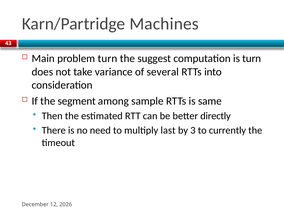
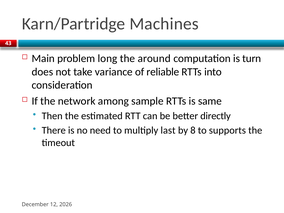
problem turn: turn -> long (108, 58)
suggest: suggest -> around (154, 58)
several: several -> reliable (163, 72)
segment: segment -> network (77, 101)
3: 3 -> 8 (193, 130)
currently: currently -> supports (227, 130)
